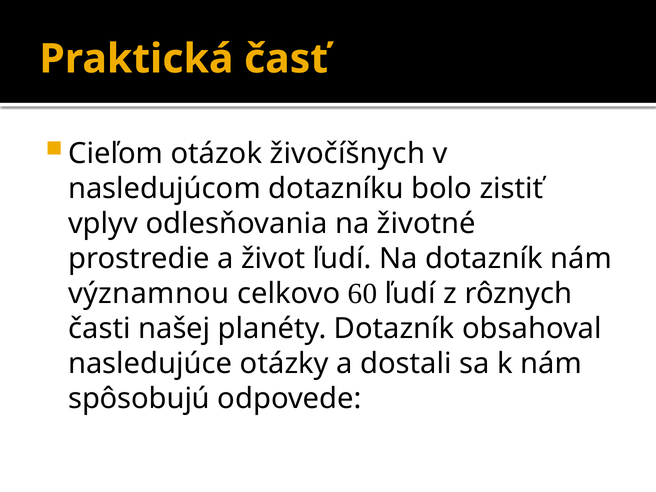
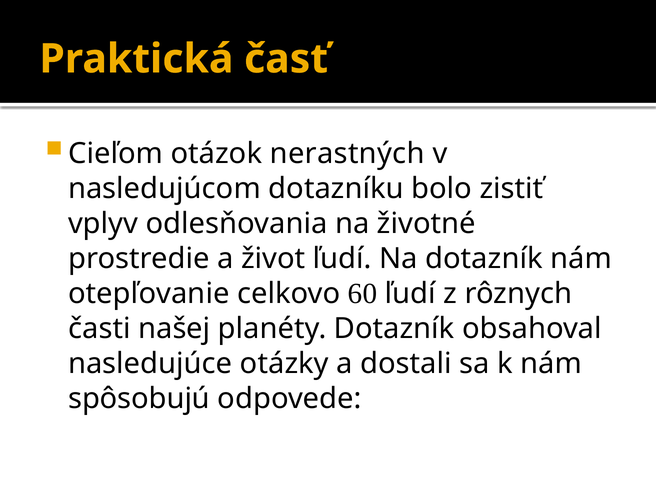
živočíšnych: živočíšnych -> nerastných (347, 153)
významnou: významnou -> otepľovanie (149, 293)
